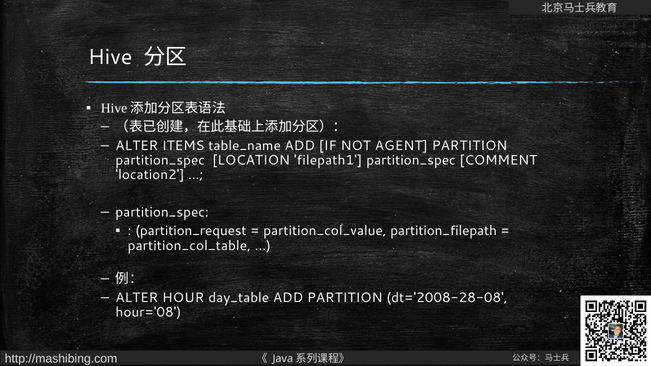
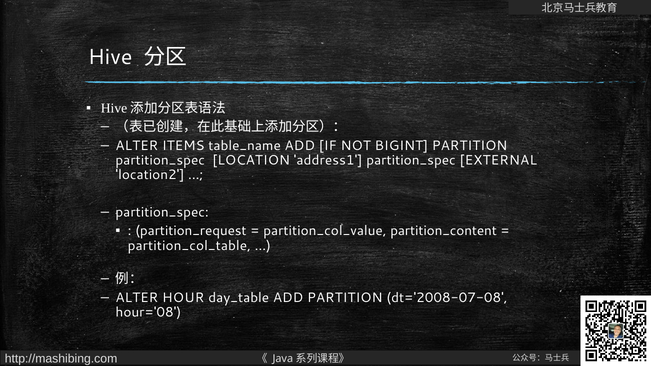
AGENT: AGENT -> BIGINT (401, 146)
filepath1: filepath1 -> address1 (328, 160)
COMMENT: COMMENT -> EXTERNAL (498, 160)
partition_filepath: partition_filepath -> partition_content (444, 231)
dt='2008-28-08: dt='2008-28-08 -> dt='2008-07-08 (447, 298)
